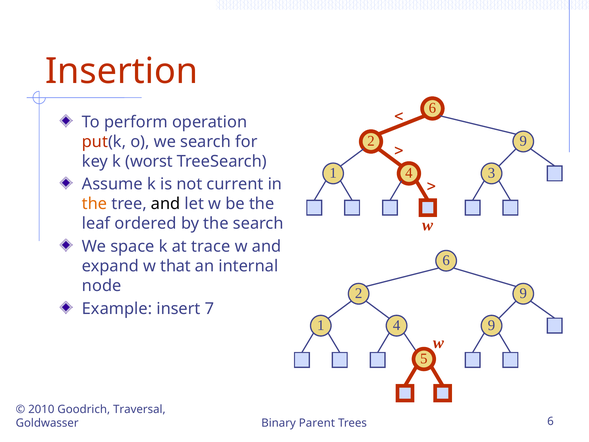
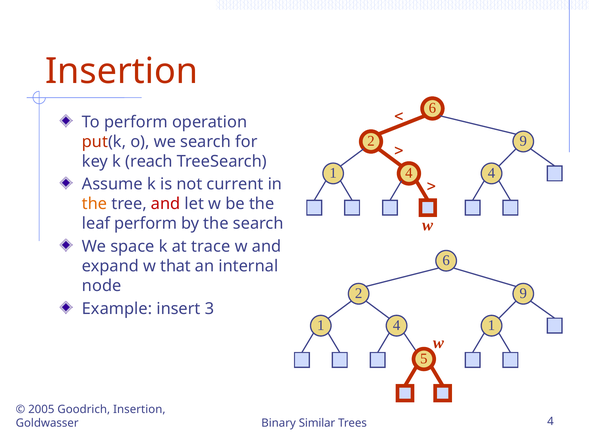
worst: worst -> reach (149, 161)
1 3: 3 -> 4 (492, 173)
and colour: black -> red (166, 204)
leaf ordered: ordered -> perform (146, 223)
7: 7 -> 3 (210, 308)
1 9: 9 -> 1 (492, 325)
2010: 2010 -> 2005 (41, 409)
Goodrich Traversal: Traversal -> Insertion (139, 409)
Parent: Parent -> Similar (317, 423)
Trees 6: 6 -> 4 (550, 421)
